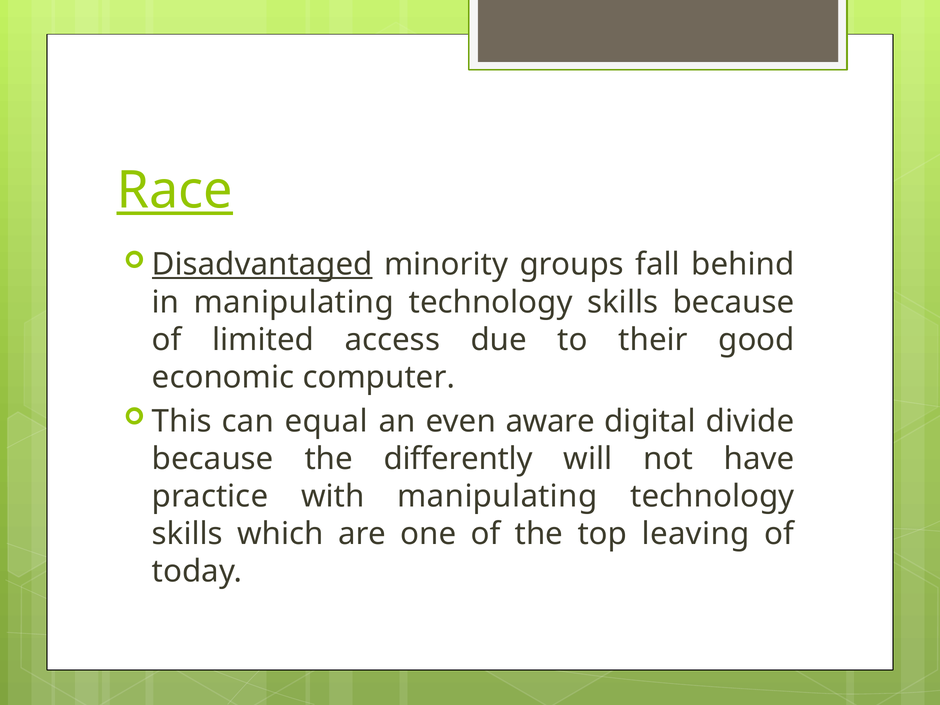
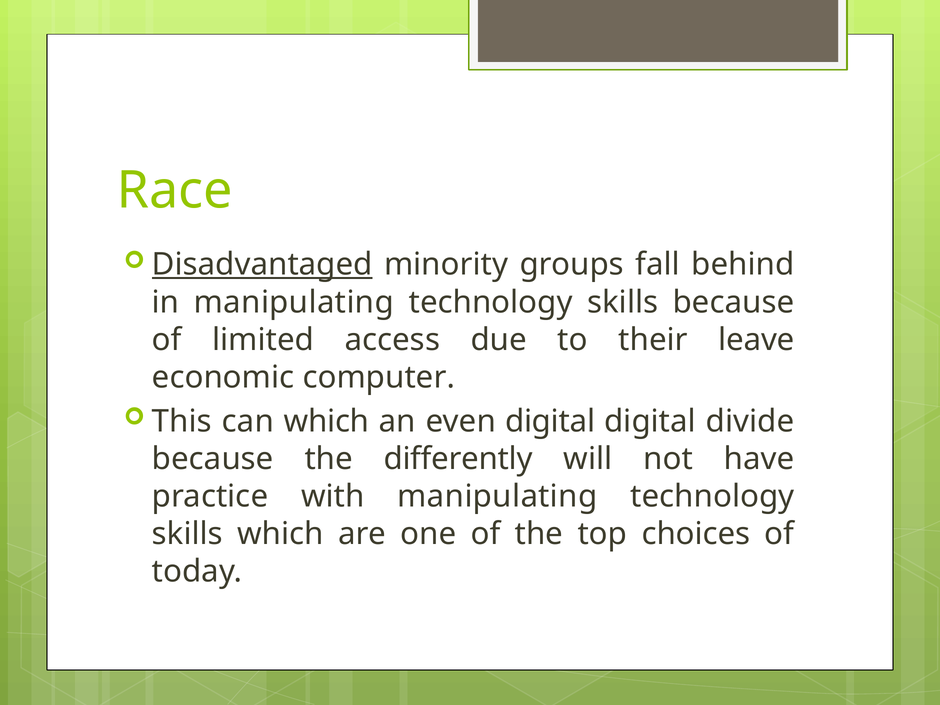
Race underline: present -> none (175, 191)
good: good -> leave (756, 340)
can equal: equal -> which (327, 421)
even aware: aware -> digital (550, 421)
leaving: leaving -> choices (696, 534)
